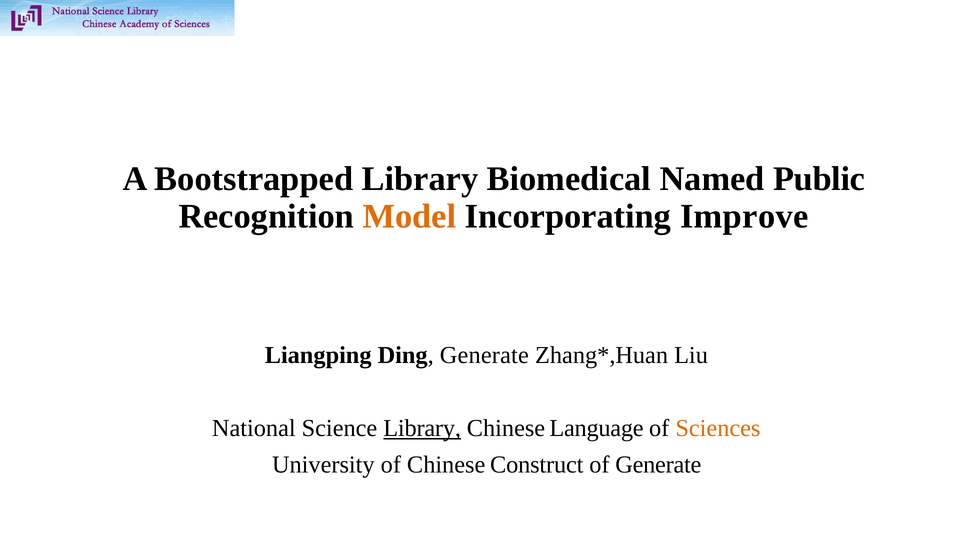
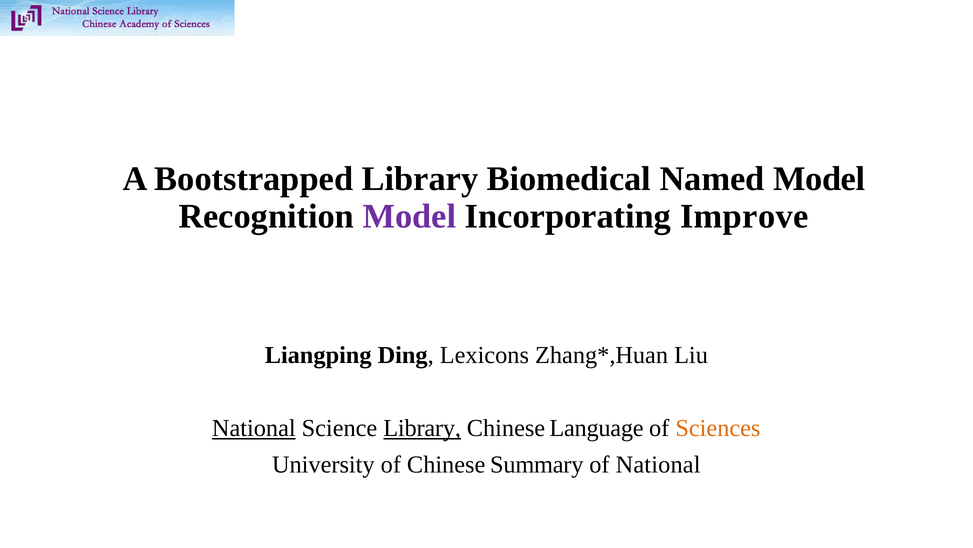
Named Public: Public -> Model (819, 179)
Model colour: orange -> purple (409, 216)
Ding Generate: Generate -> Lexicons (484, 355)
National underline: none -> present (254, 428)
Construct: Construct -> Summary (537, 464)
of Generate: Generate -> National (658, 464)
